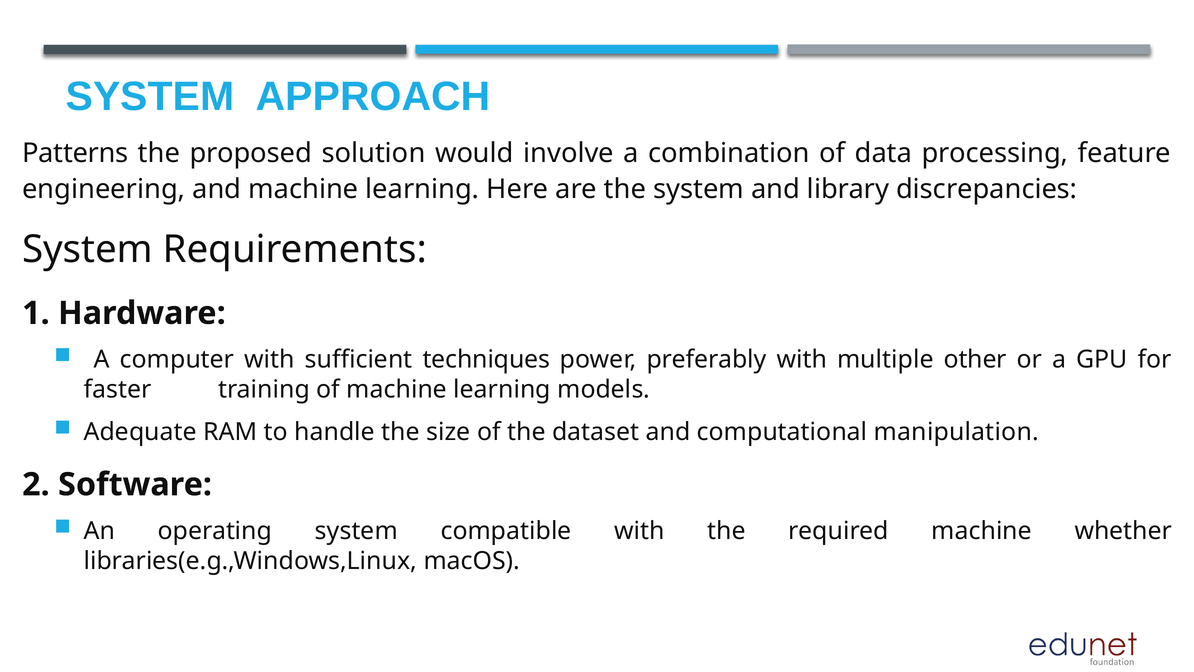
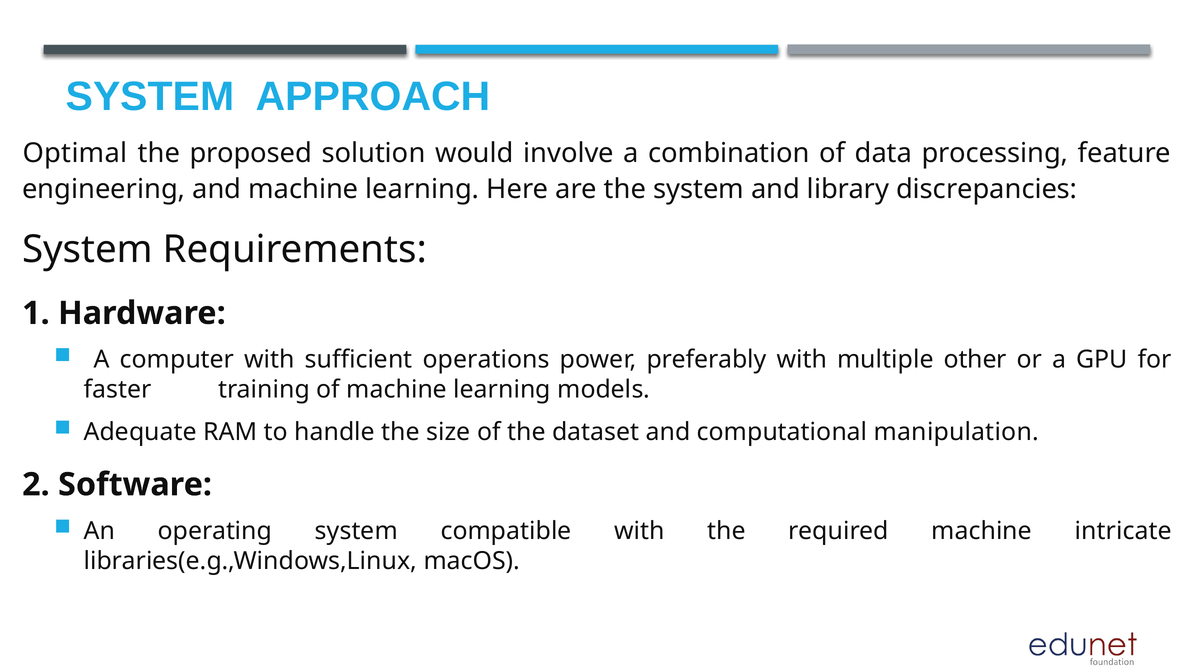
Patterns: Patterns -> Optimal (75, 153)
techniques: techniques -> operations (486, 359)
whether: whether -> intricate (1123, 531)
